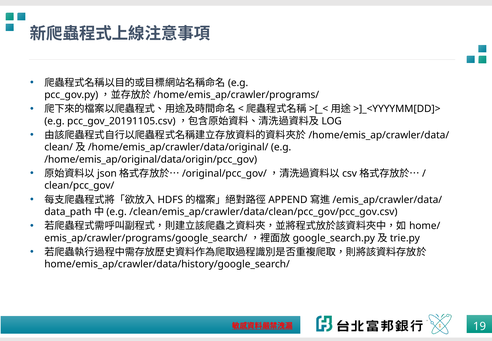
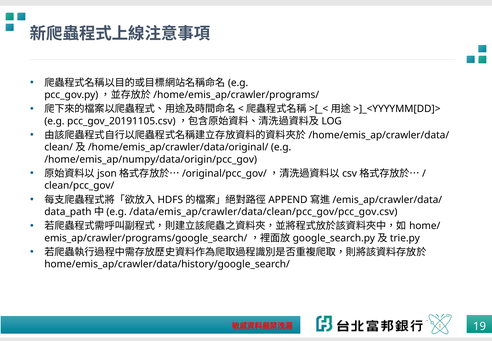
/home/emis_ap/original/data/origin/pcc_gov: /home/emis_ap/original/data/origin/pcc_gov -> /home/emis_ap/numpy/data/origin/pcc_gov (151, 159)
/clean/emis_ap/crawler/data/clean/pcc_gov/pcc_gov.csv: /clean/emis_ap/crawler/data/clean/pcc_gov/pcc_gov.csv -> /data/emis_ap/crawler/data/clean/pcc_gov/pcc_gov.csv (263, 212)
